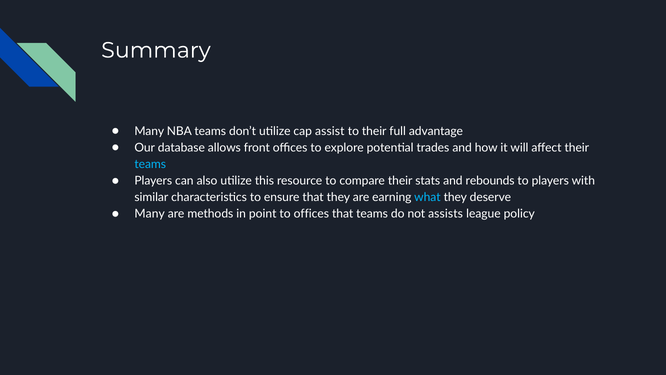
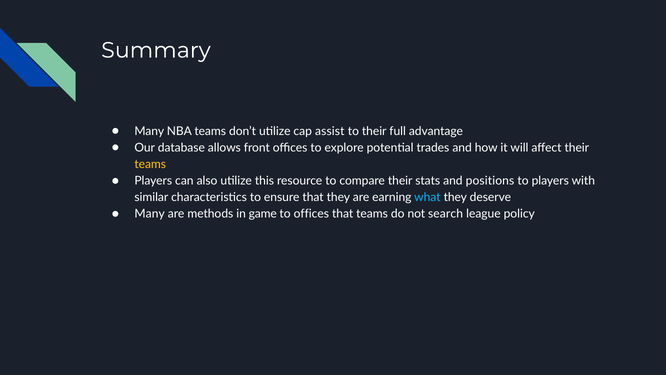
teams colour: light blue -> yellow (150, 164)
rebounds: rebounds -> positions (490, 181)
point: point -> game (263, 214)
assists: assists -> search (446, 214)
